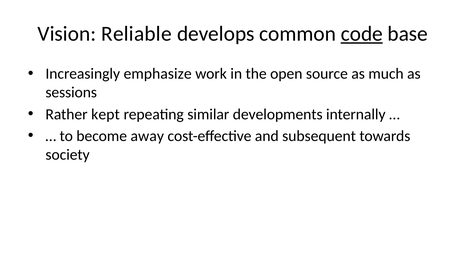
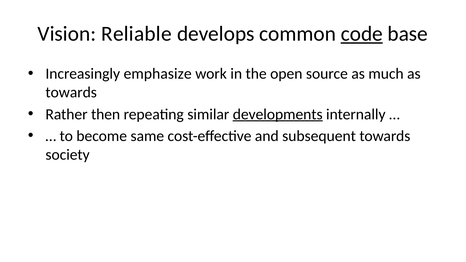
sessions: sessions -> towards (71, 93)
kept: kept -> then (106, 114)
developments underline: none -> present (278, 114)
away: away -> same (147, 136)
